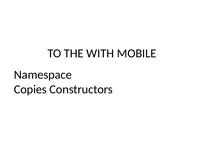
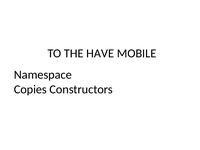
WITH: WITH -> HAVE (100, 53)
